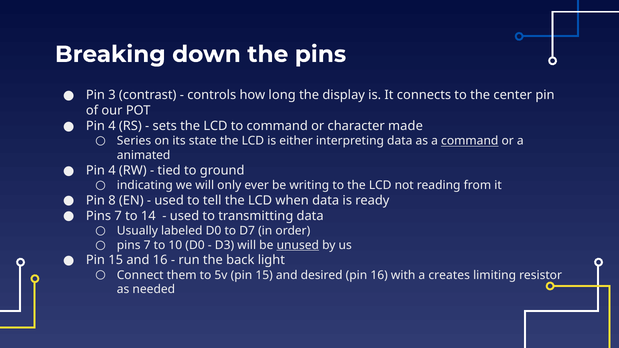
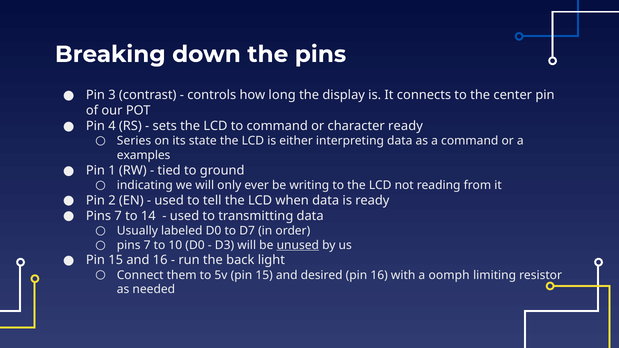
character made: made -> ready (406, 126)
command underline: present -> none (470, 141)
animated: animated -> examples (144, 156)
4: 4 -> 1 (112, 171)
8: 8 -> 2 (112, 200)
creates: creates -> oomph (449, 275)
